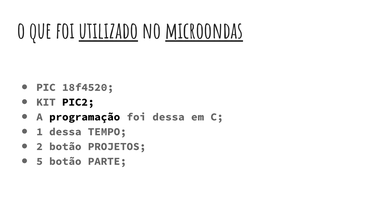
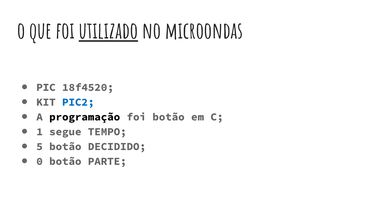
microondas underline: present -> none (204, 31)
PIC2 colour: black -> blue (78, 102)
foi dessa: dessa -> botão (169, 117)
1 dessa: dessa -> segue (65, 132)
2: 2 -> 5 (40, 147)
PROJETOS: PROJETOS -> DECIDIDO (117, 147)
5: 5 -> 0 (40, 161)
